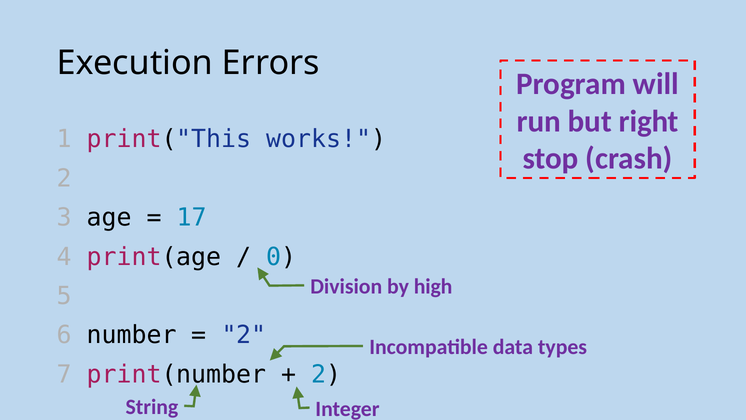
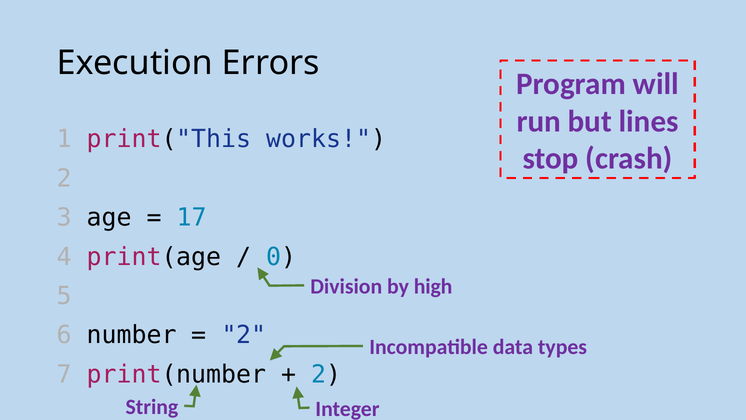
right: right -> lines (649, 121)
